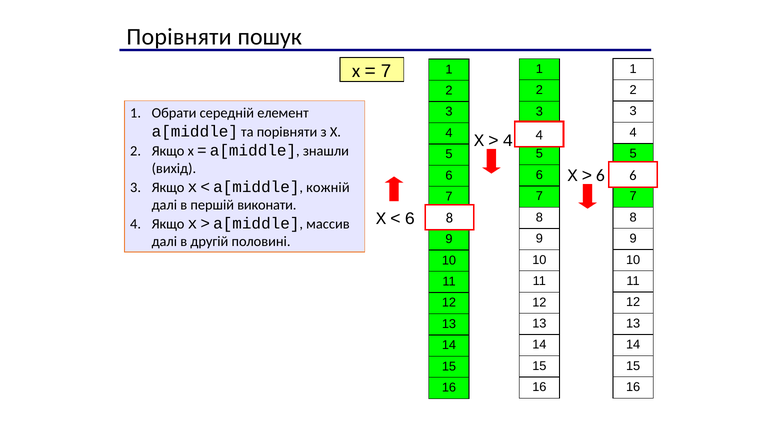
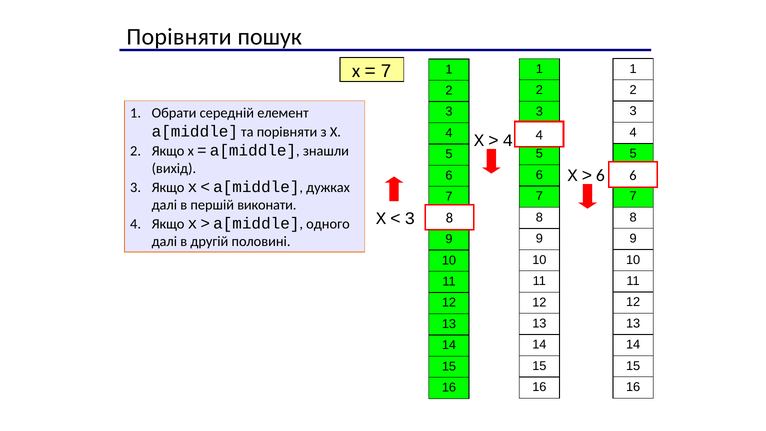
кожній: кожній -> дужках (328, 187)
6: 6 -> 3 (410, 218)
массив: массив -> одного (328, 224)
